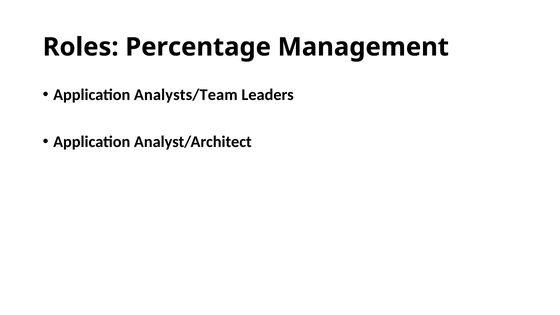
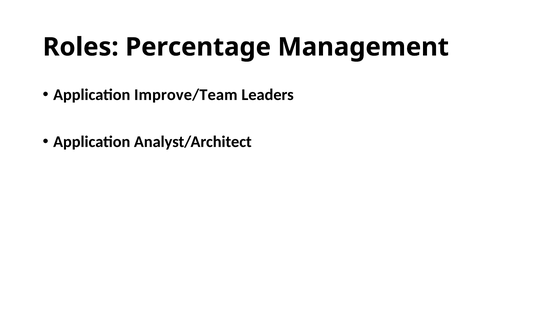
Analysts/Team: Analysts/Team -> Improve/Team (186, 95)
